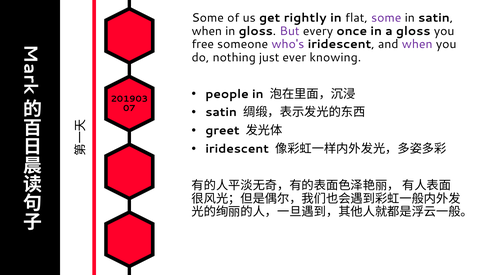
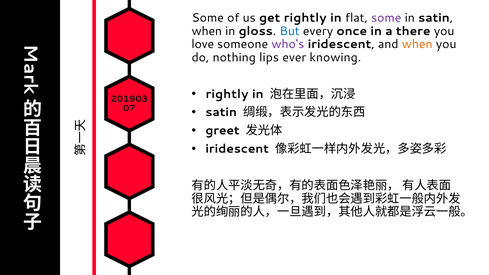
But colour: purple -> blue (290, 31)
a gloss: gloss -> there (413, 31)
free: free -> love (203, 44)
when colour: purple -> orange (417, 44)
just: just -> lips (269, 57)
people: people -> rightly (227, 94)
